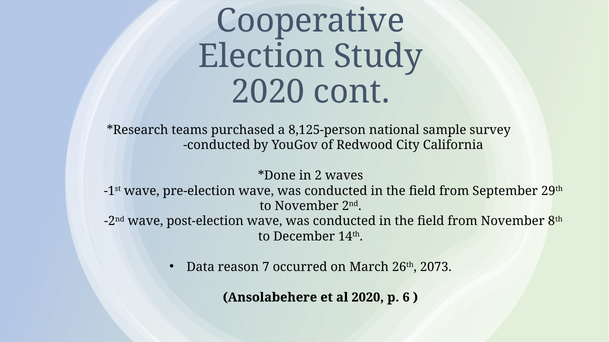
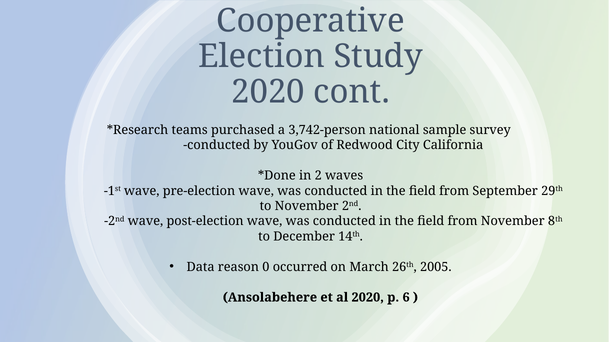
8,125-person: 8,125-person -> 3,742-person (327, 130)
7: 7 -> 0 (266, 267)
2073: 2073 -> 2005 (436, 267)
